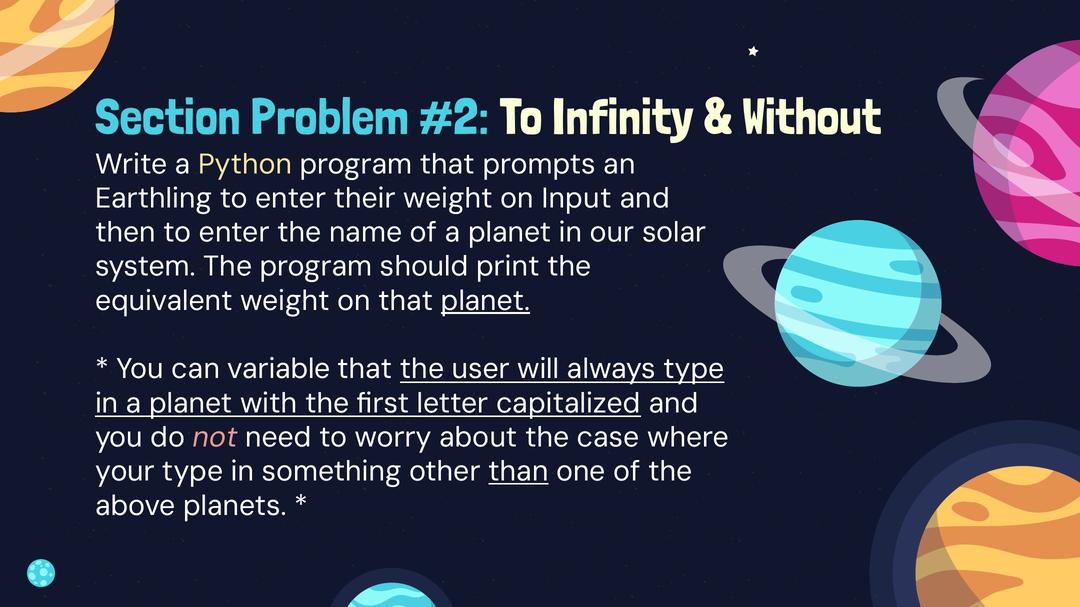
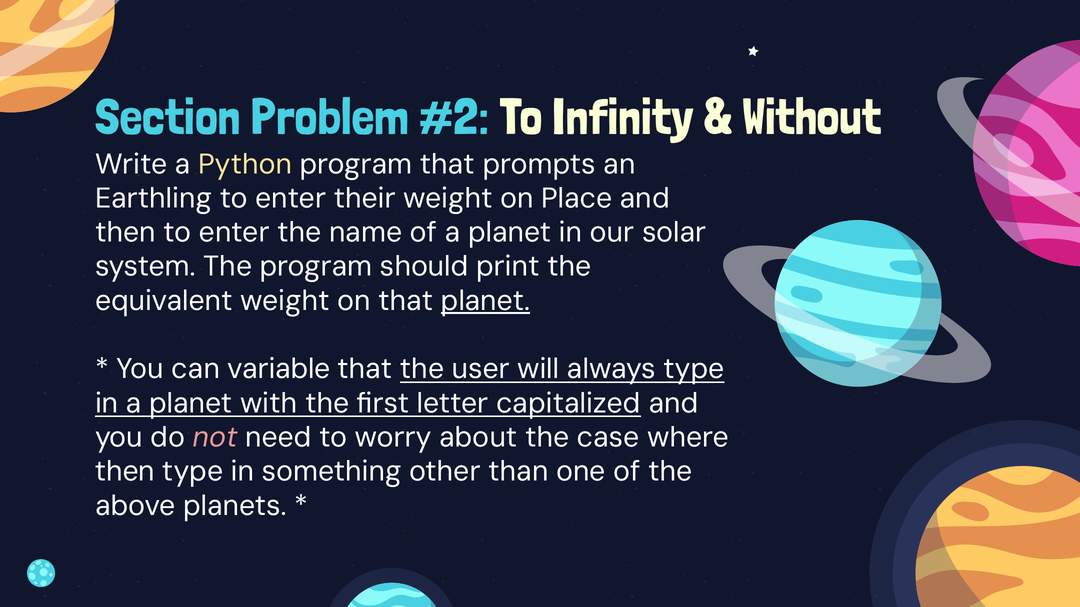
Input: Input -> Place (577, 198)
your: your -> then (125, 472)
than underline: present -> none (518, 472)
